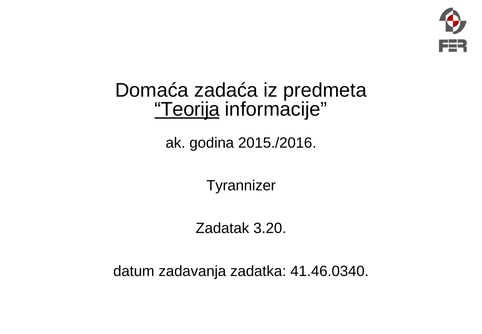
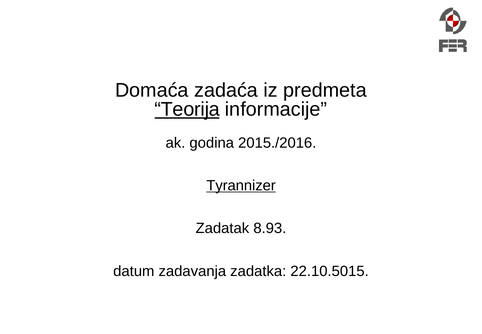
Tyrannizer underline: none -> present (241, 185)
3.20: 3.20 -> 8.93 (270, 228)
41.46.0340: 41.46.0340 -> 22.10.5015 (330, 271)
